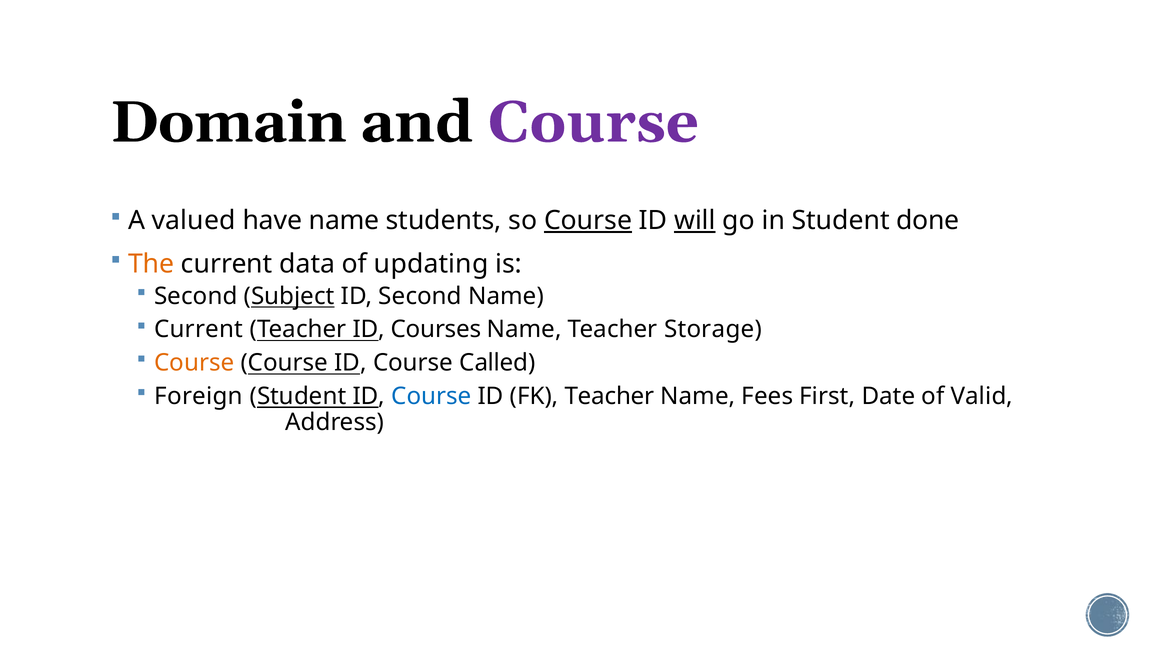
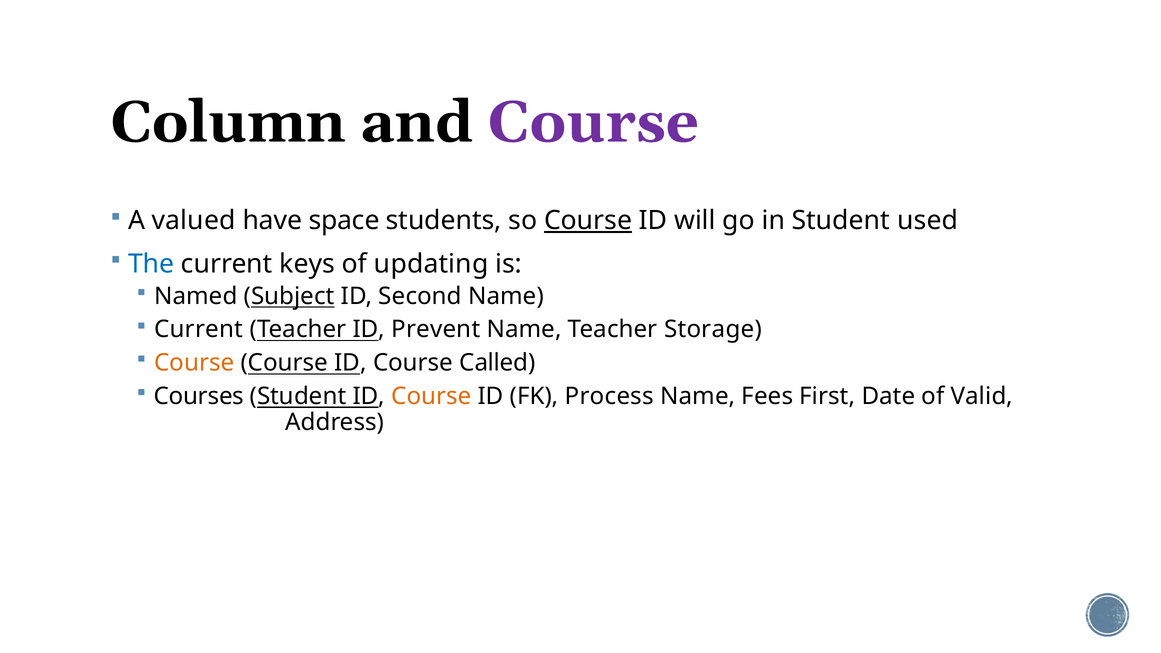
Domain: Domain -> Column (228, 122)
have name: name -> space (344, 221)
will underline: present -> none (695, 221)
done: done -> used (928, 221)
The colour: orange -> blue (151, 264)
data: data -> keys (307, 264)
Second: Second -> Named (196, 296)
Courses: Courses -> Prevent (436, 329)
Foreign: Foreign -> Courses (199, 396)
Course colour: blue -> orange (431, 396)
FK Teacher: Teacher -> Process (609, 396)
